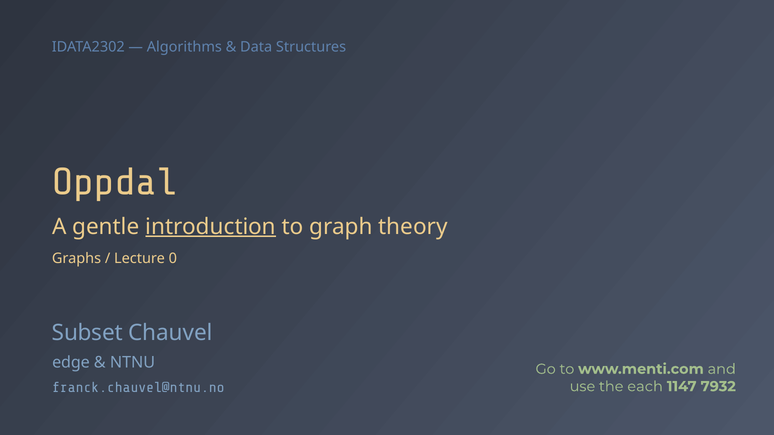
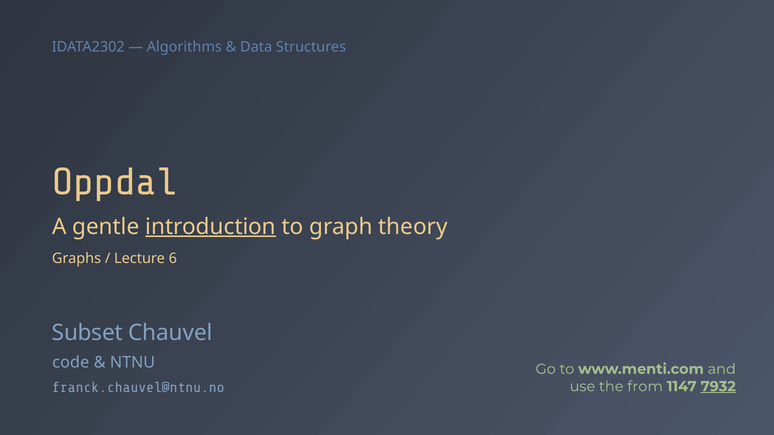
0: 0 -> 6 (173, 258)
edge: edge -> code (71, 363)
each: each -> from (645, 387)
7932 underline: none -> present (718, 387)
